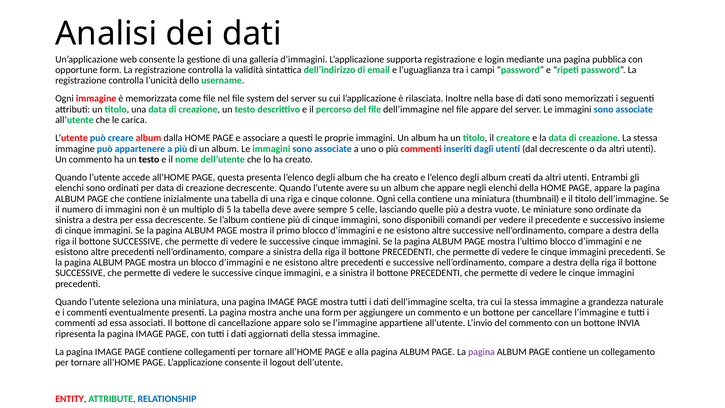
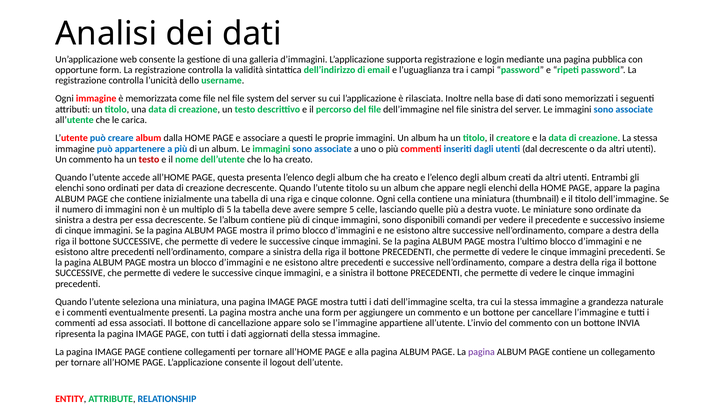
file appare: appare -> sinistra (485, 109)
testo colour: black -> red (149, 159)
l’utente avere: avere -> titolo (357, 188)
